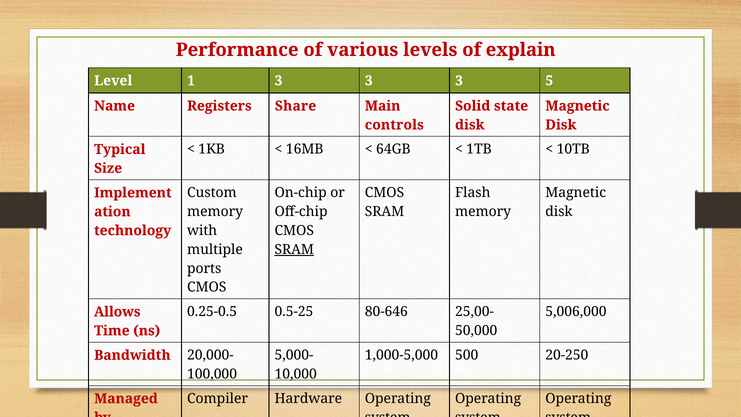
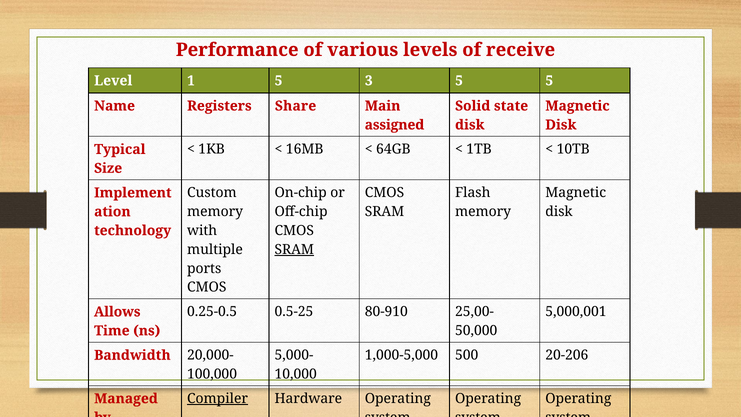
explain: explain -> receive (521, 50)
1 3: 3 -> 5 (278, 81)
3: 3 -> 5 (459, 81)
controls: controls -> assigned (394, 125)
80-646: 80-646 -> 80-910 (386, 312)
5,006,000: 5,006,000 -> 5,000,001 (576, 312)
20-250: 20-250 -> 20-206 (567, 355)
Compiler underline: none -> present (218, 398)
